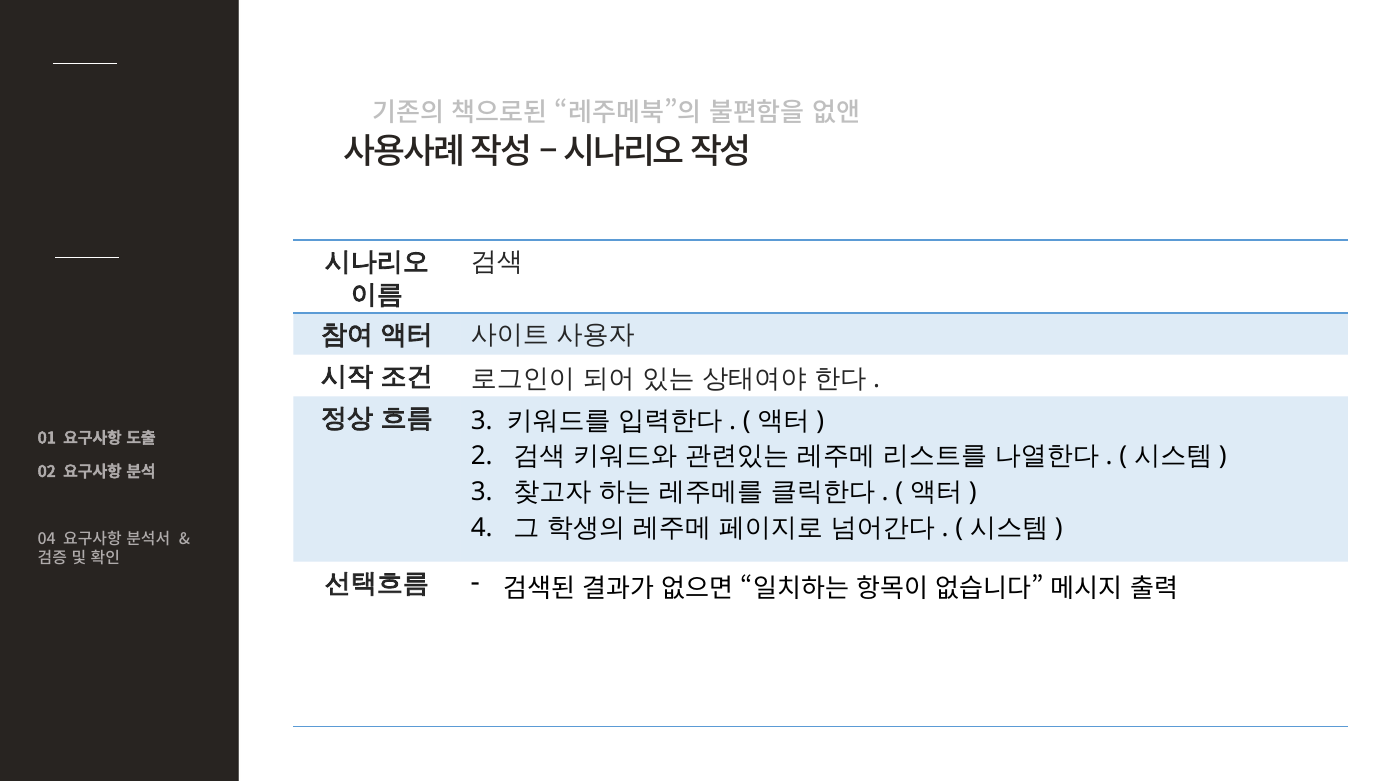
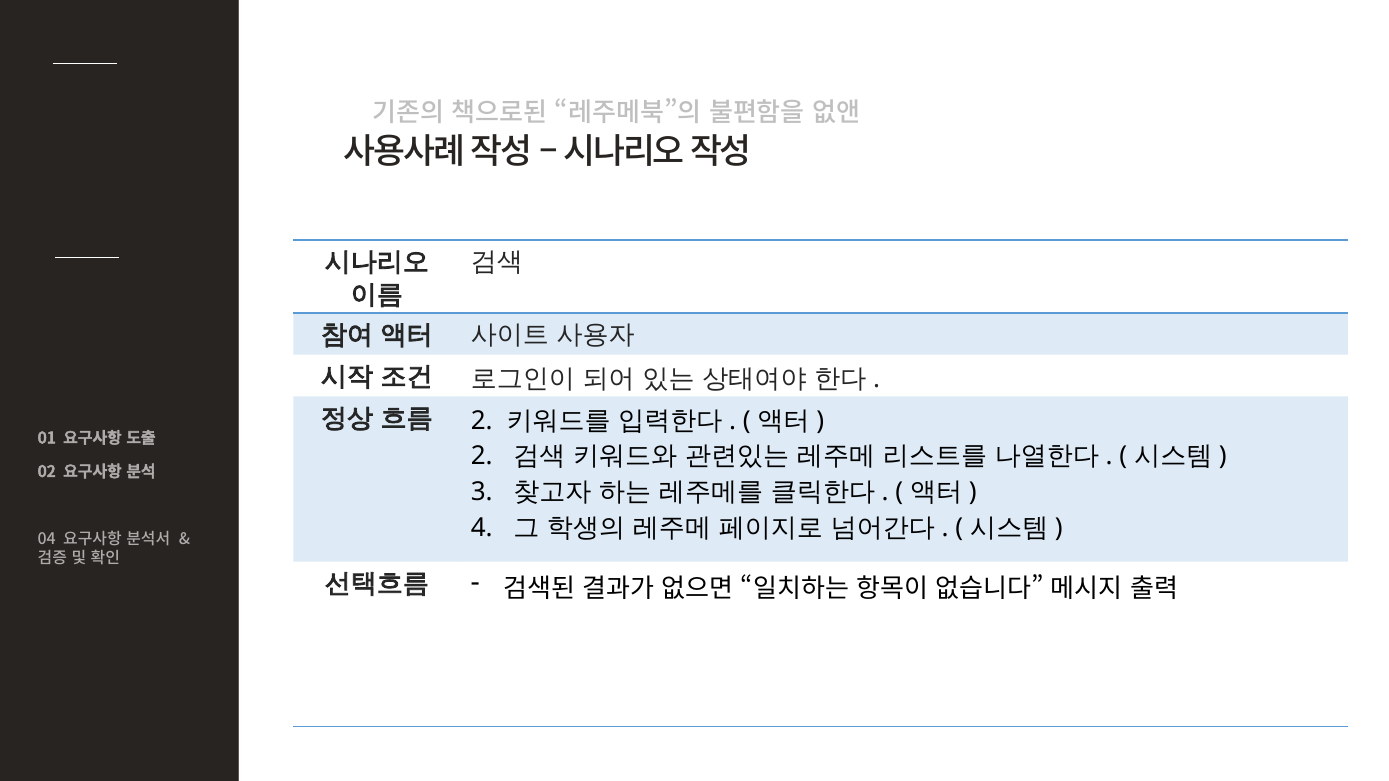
3: 3 -> 2 (482, 421)
